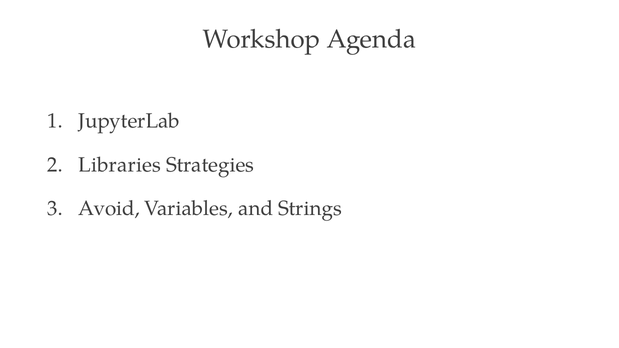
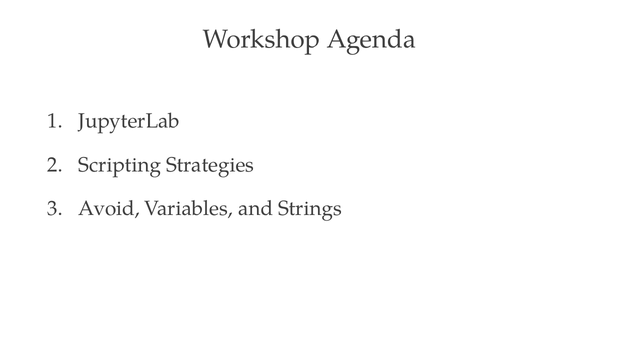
Libraries: Libraries -> Scripting (120, 165)
